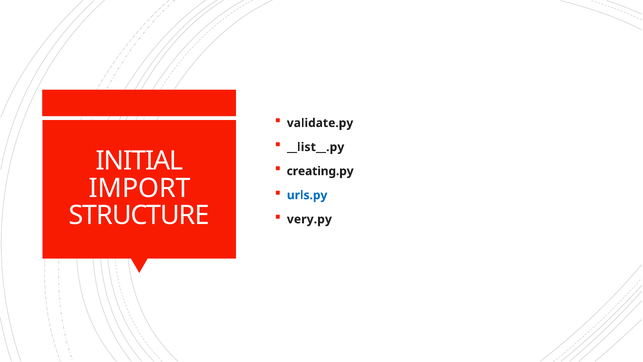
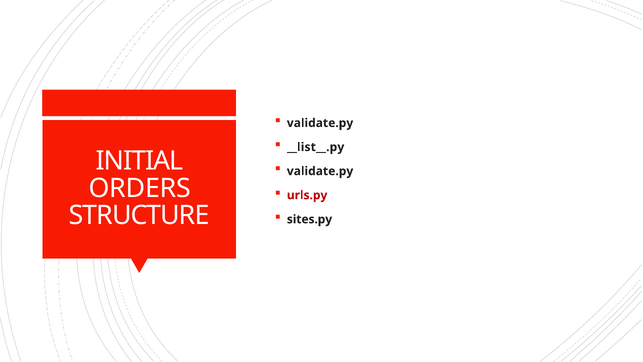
creating.py: creating.py -> validate.py (320, 171)
IMPORT: IMPORT -> ORDERS (140, 188)
urls.py colour: blue -> red (307, 195)
very.py: very.py -> sites.py (309, 219)
